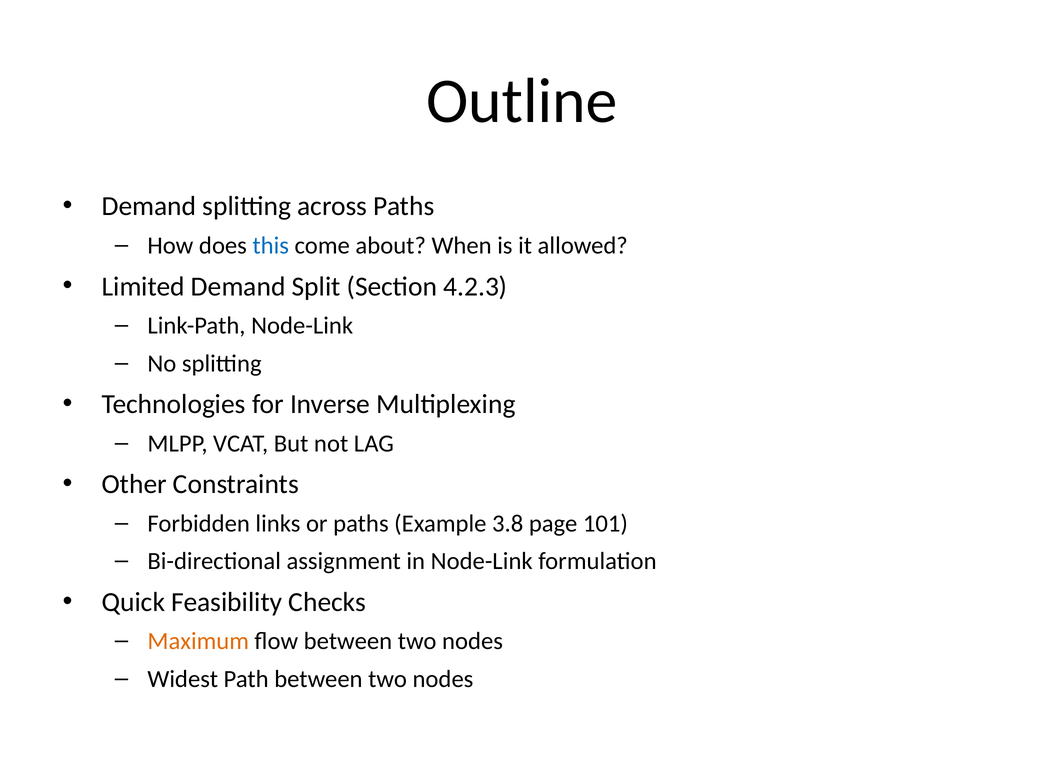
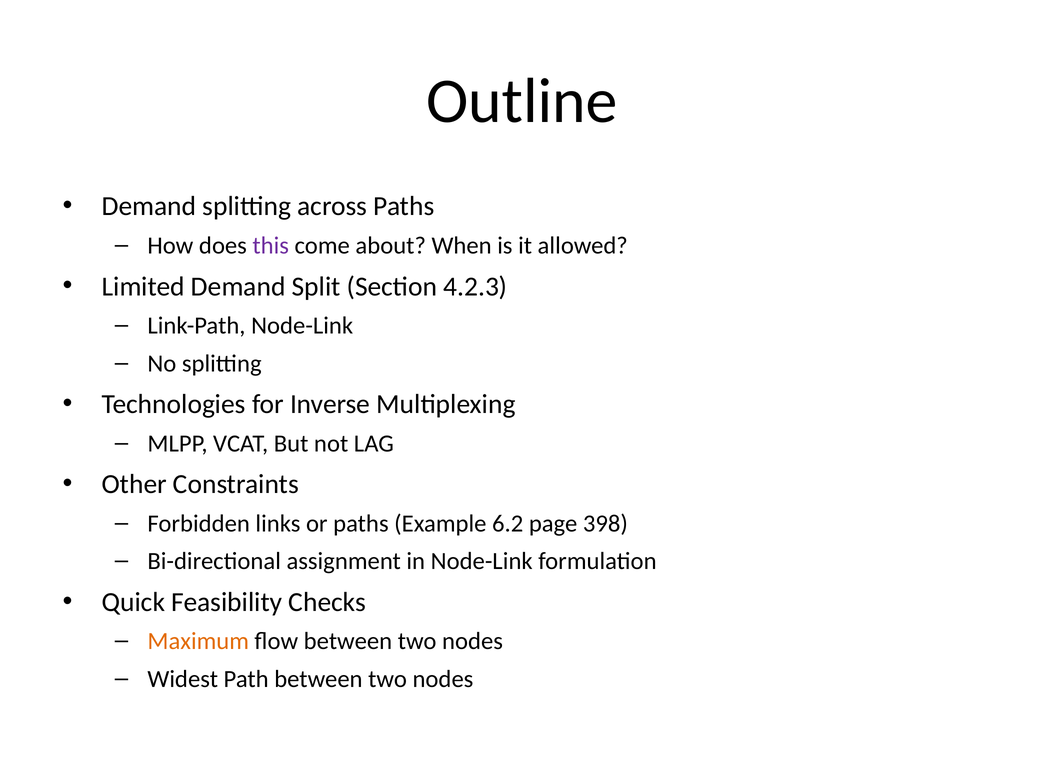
this colour: blue -> purple (271, 246)
3.8: 3.8 -> 6.2 (508, 524)
101: 101 -> 398 (605, 524)
